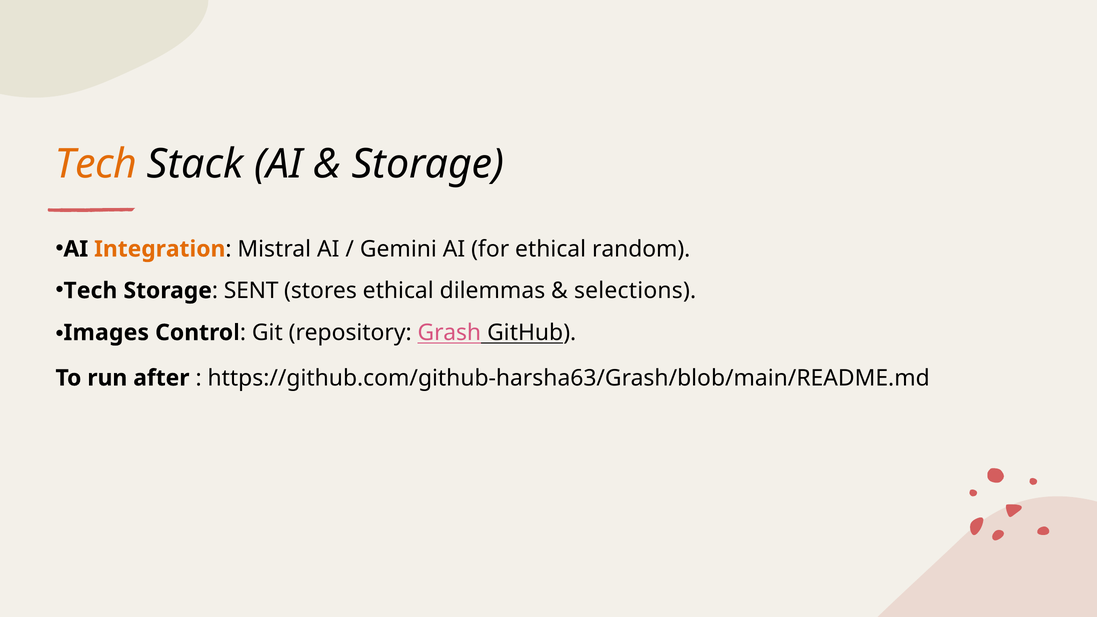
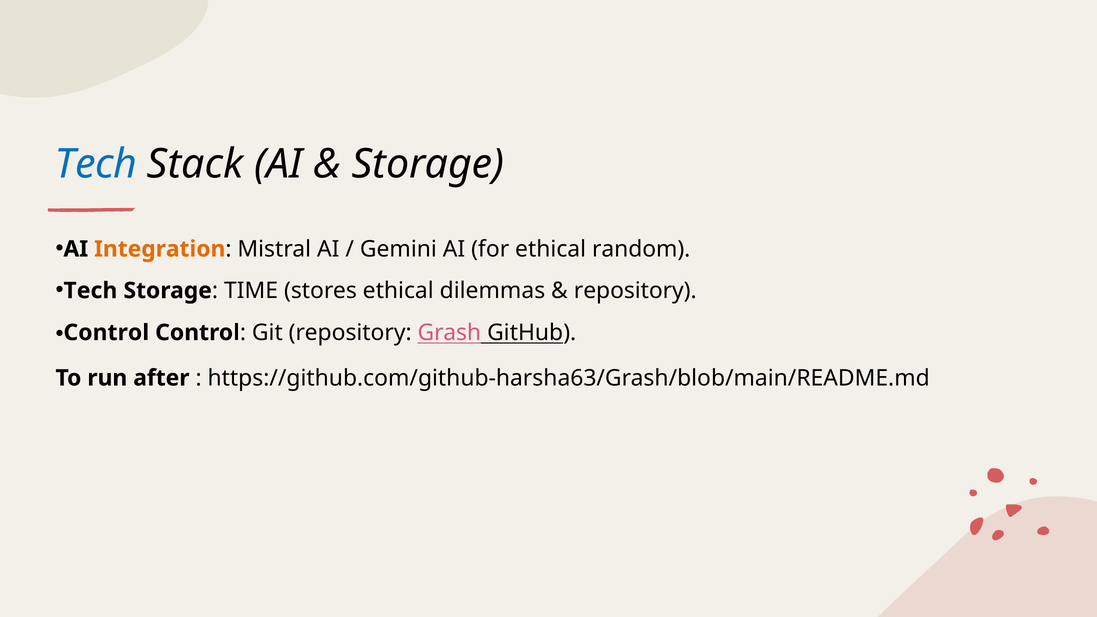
Tech colour: orange -> blue (96, 164)
SENT: SENT -> TIME (251, 291)
selections: selections -> repository (635, 291)
Images: Images -> Control (106, 333)
